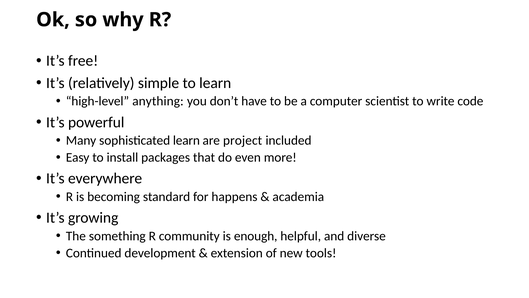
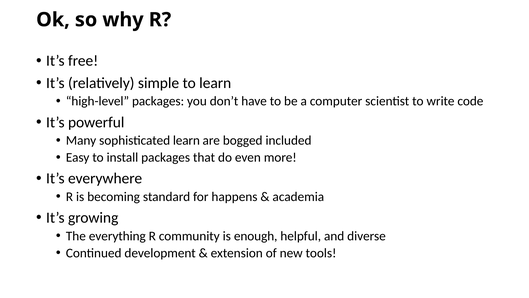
high-level anything: anything -> packages (158, 101)
project: project -> bogged (243, 140)
something: something -> everything (117, 236)
